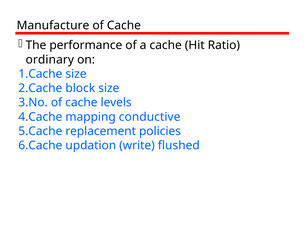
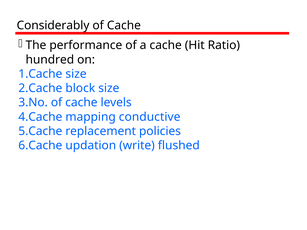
Manufacture: Manufacture -> Considerably (53, 25)
ordinary: ordinary -> hundred (50, 60)
